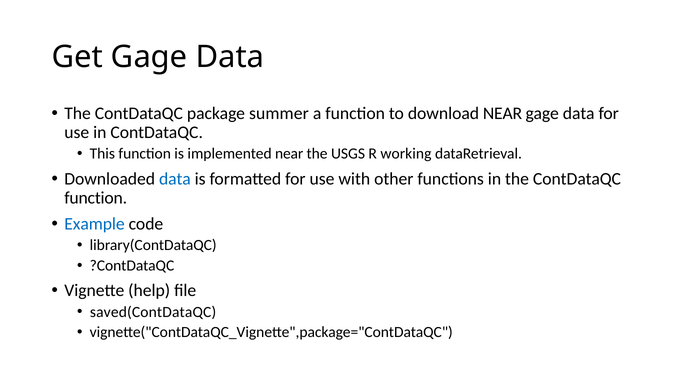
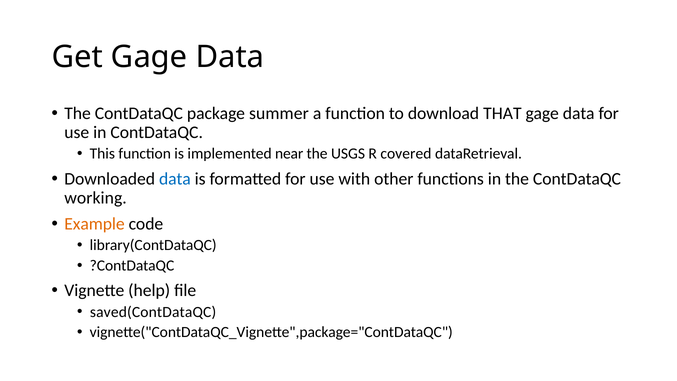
download NEAR: NEAR -> THAT (502, 113)
working: working -> covered (406, 154)
function: function -> working (96, 198)
Example colour: blue -> orange (95, 224)
